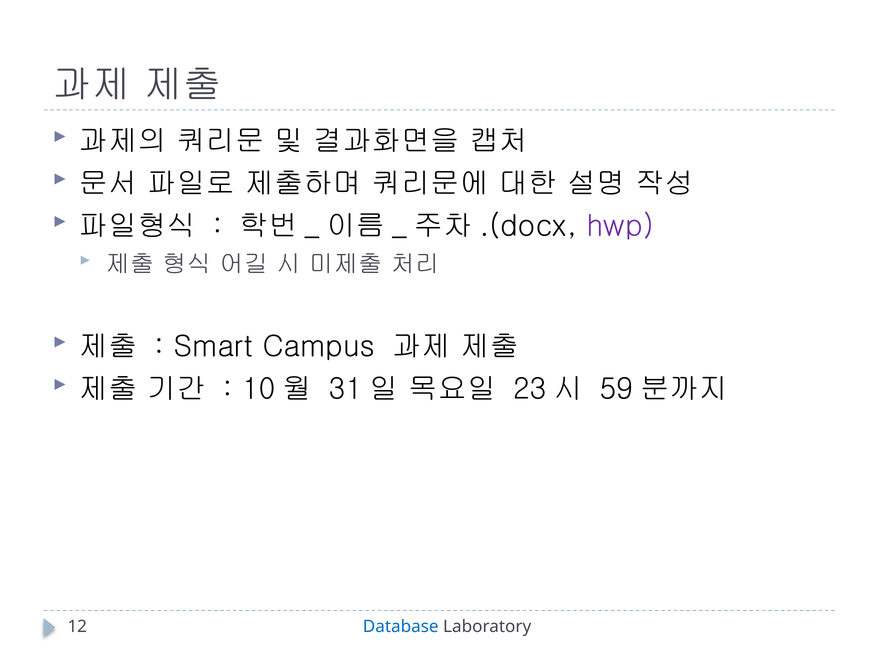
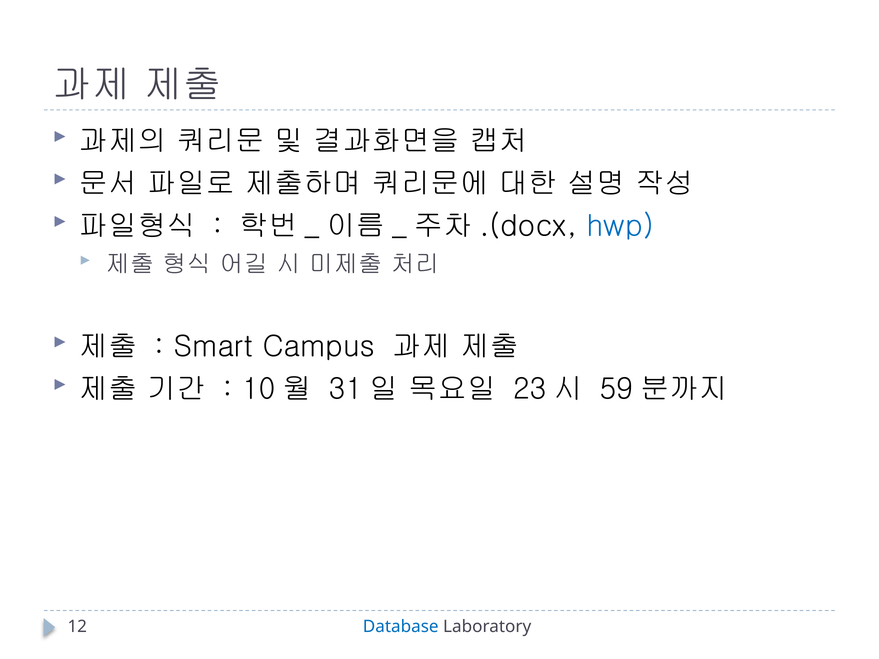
hwp colour: purple -> blue (620, 226)
